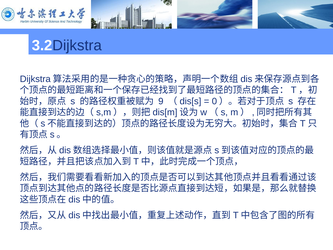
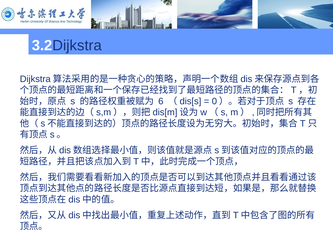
9: 9 -> 6 (161, 101)
